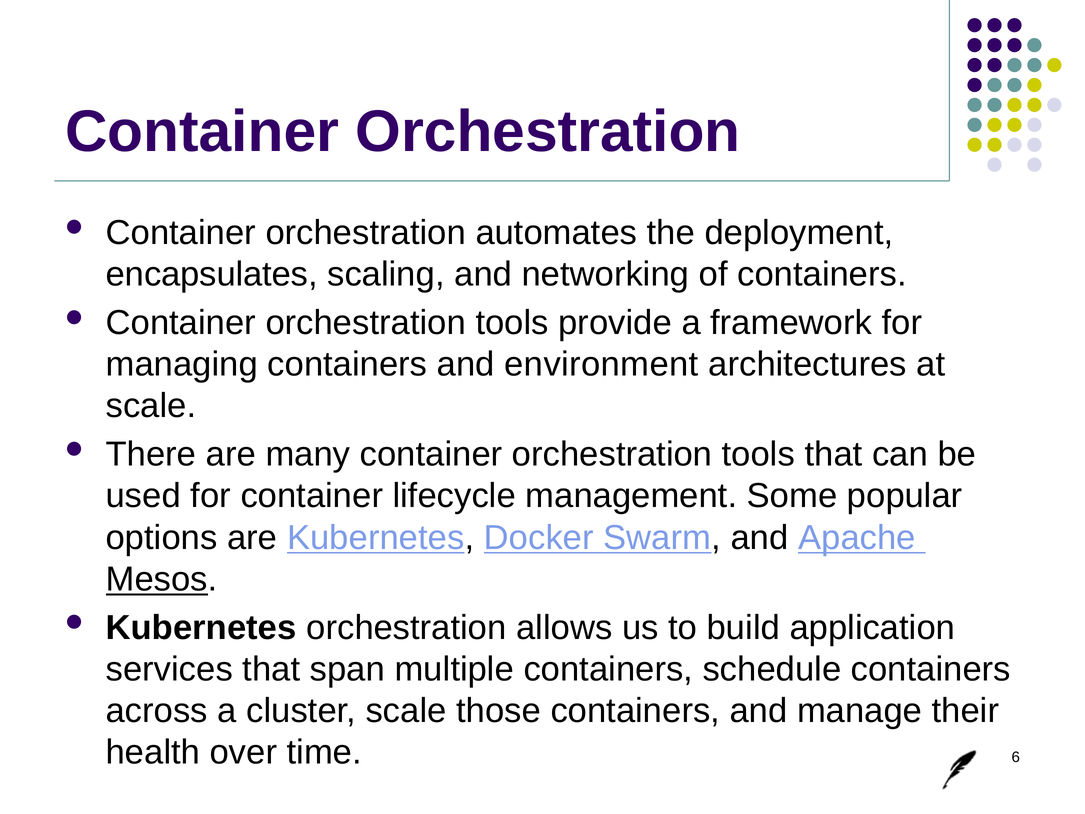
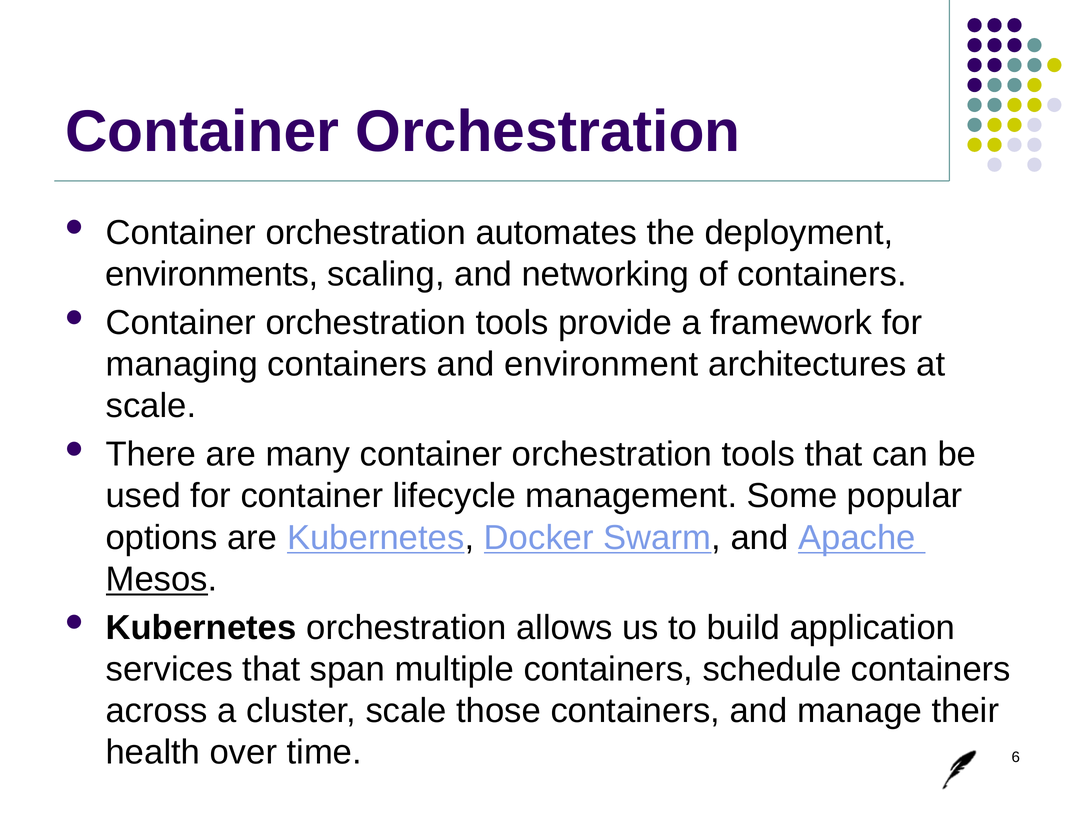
encapsulates: encapsulates -> environments (212, 274)
